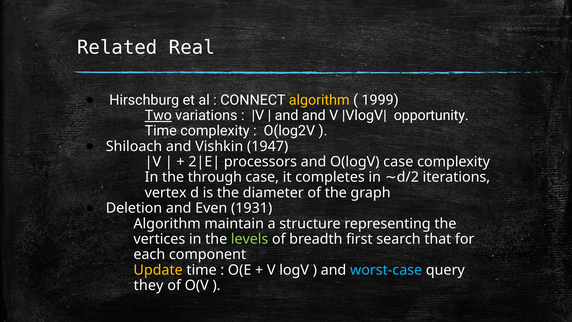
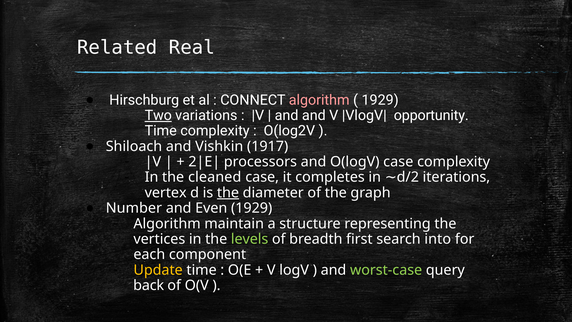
algorithm colour: yellow -> pink (319, 100)
1999: 1999 -> 1929 (380, 100)
1947: 1947 -> 1917 (268, 146)
through: through -> cleaned (215, 177)
the underline: none -> present (228, 193)
Deletion: Deletion -> Number (134, 208)
Even 1931: 1931 -> 1929 (252, 208)
that: that -> into (438, 239)
worst-case colour: light blue -> light green (386, 270)
they: they -> back (149, 285)
